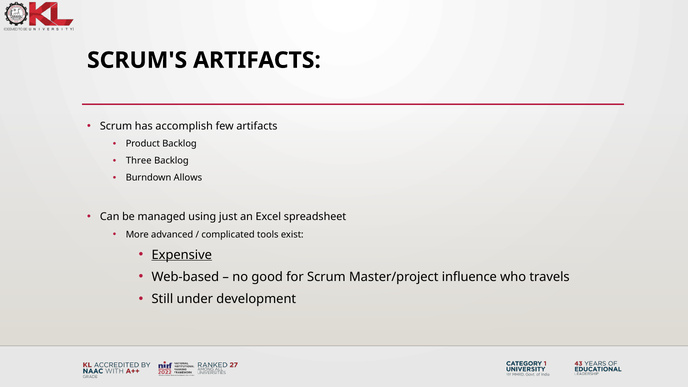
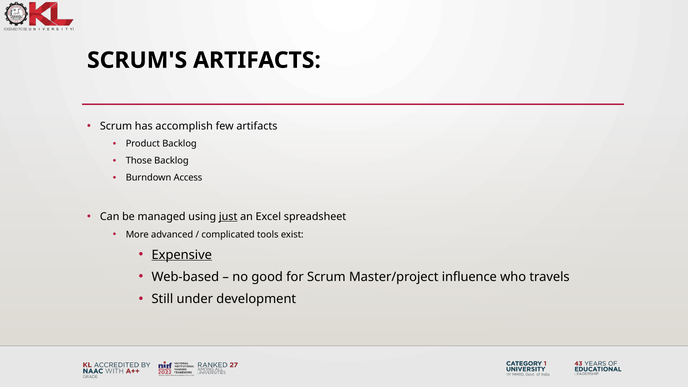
Three: Three -> Those (139, 161)
Allows: Allows -> Access (188, 178)
just underline: none -> present (228, 217)
